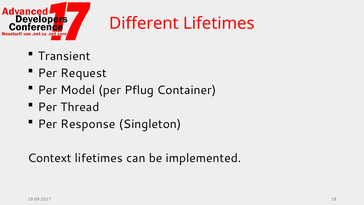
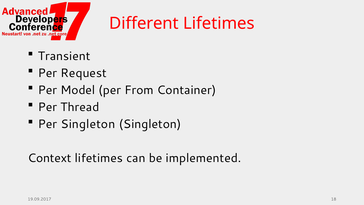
Pflug: Pflug -> From (139, 90)
Per Response: Response -> Singleton (88, 124)
